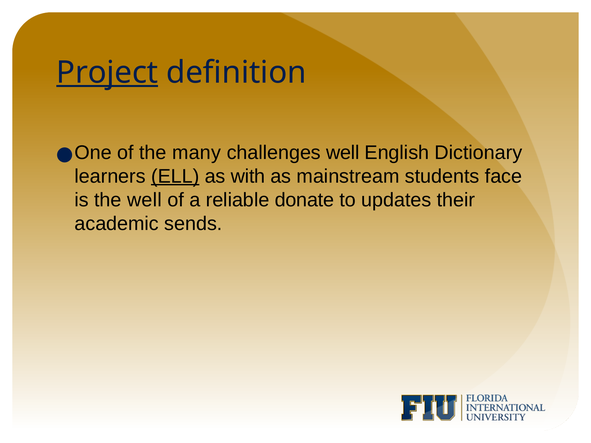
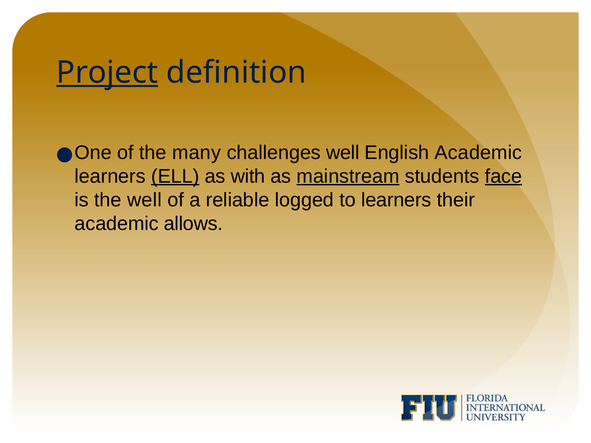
English Dictionary: Dictionary -> Academic (478, 153)
mainstream underline: none -> present (348, 176)
face underline: none -> present (504, 176)
donate: donate -> logged (304, 200)
to updates: updates -> learners (396, 200)
sends: sends -> allows (193, 224)
